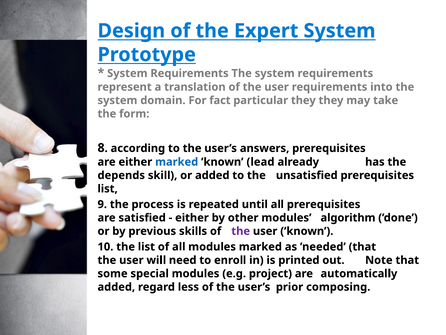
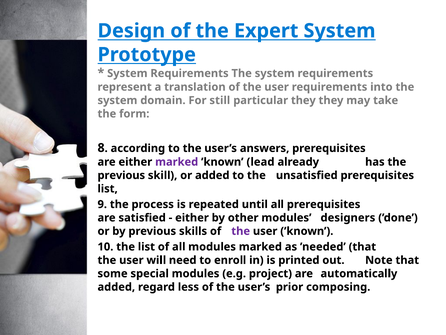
fact: fact -> still (220, 100)
marked colour: blue -> purple (177, 162)
depends: depends -> previous (121, 175)
algorithm: algorithm -> designers (348, 217)
